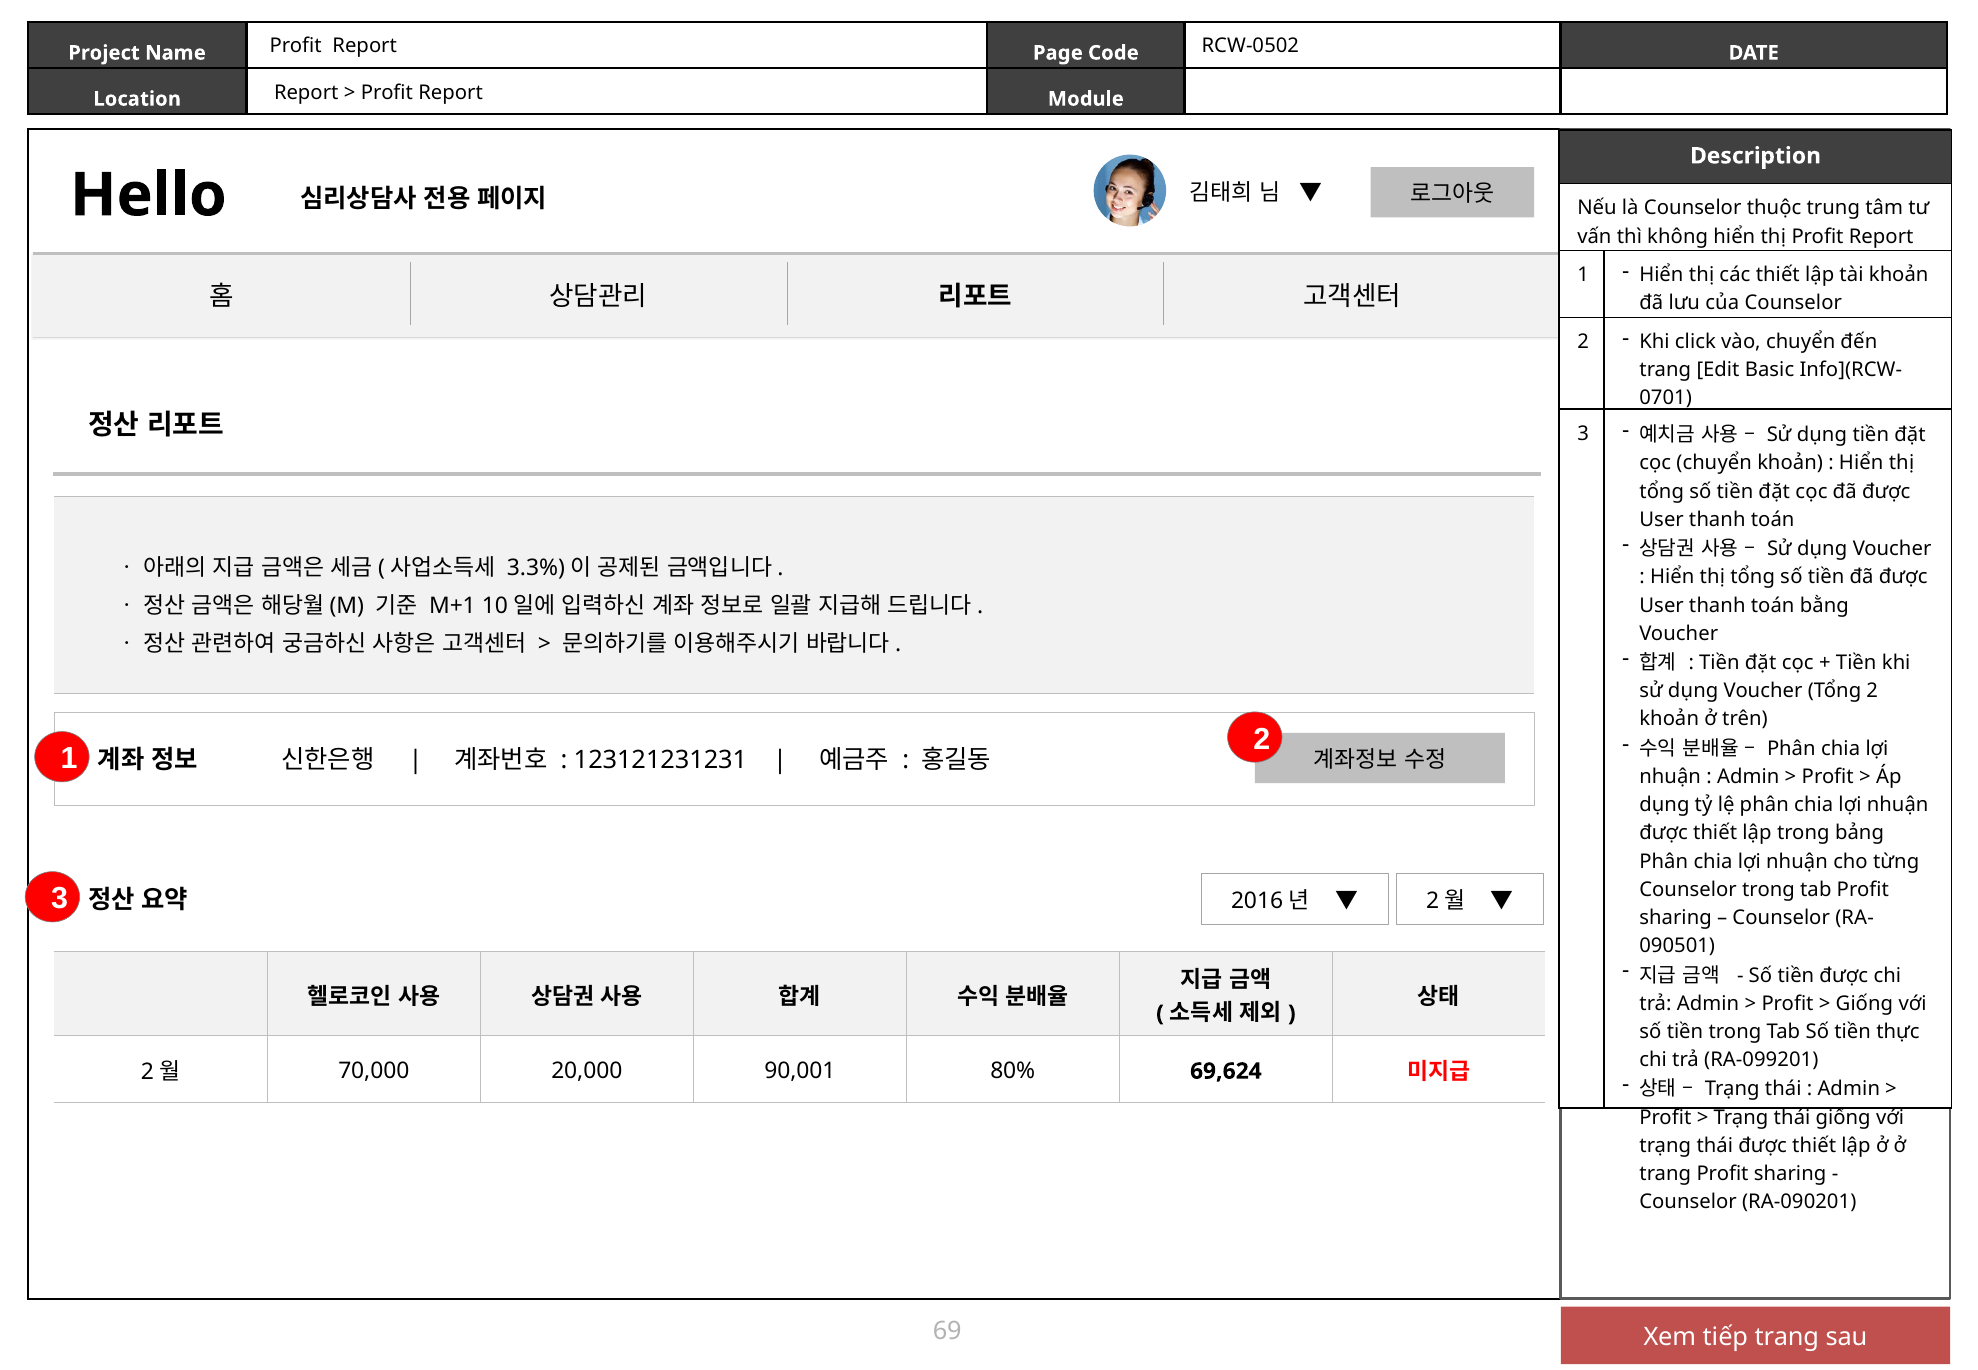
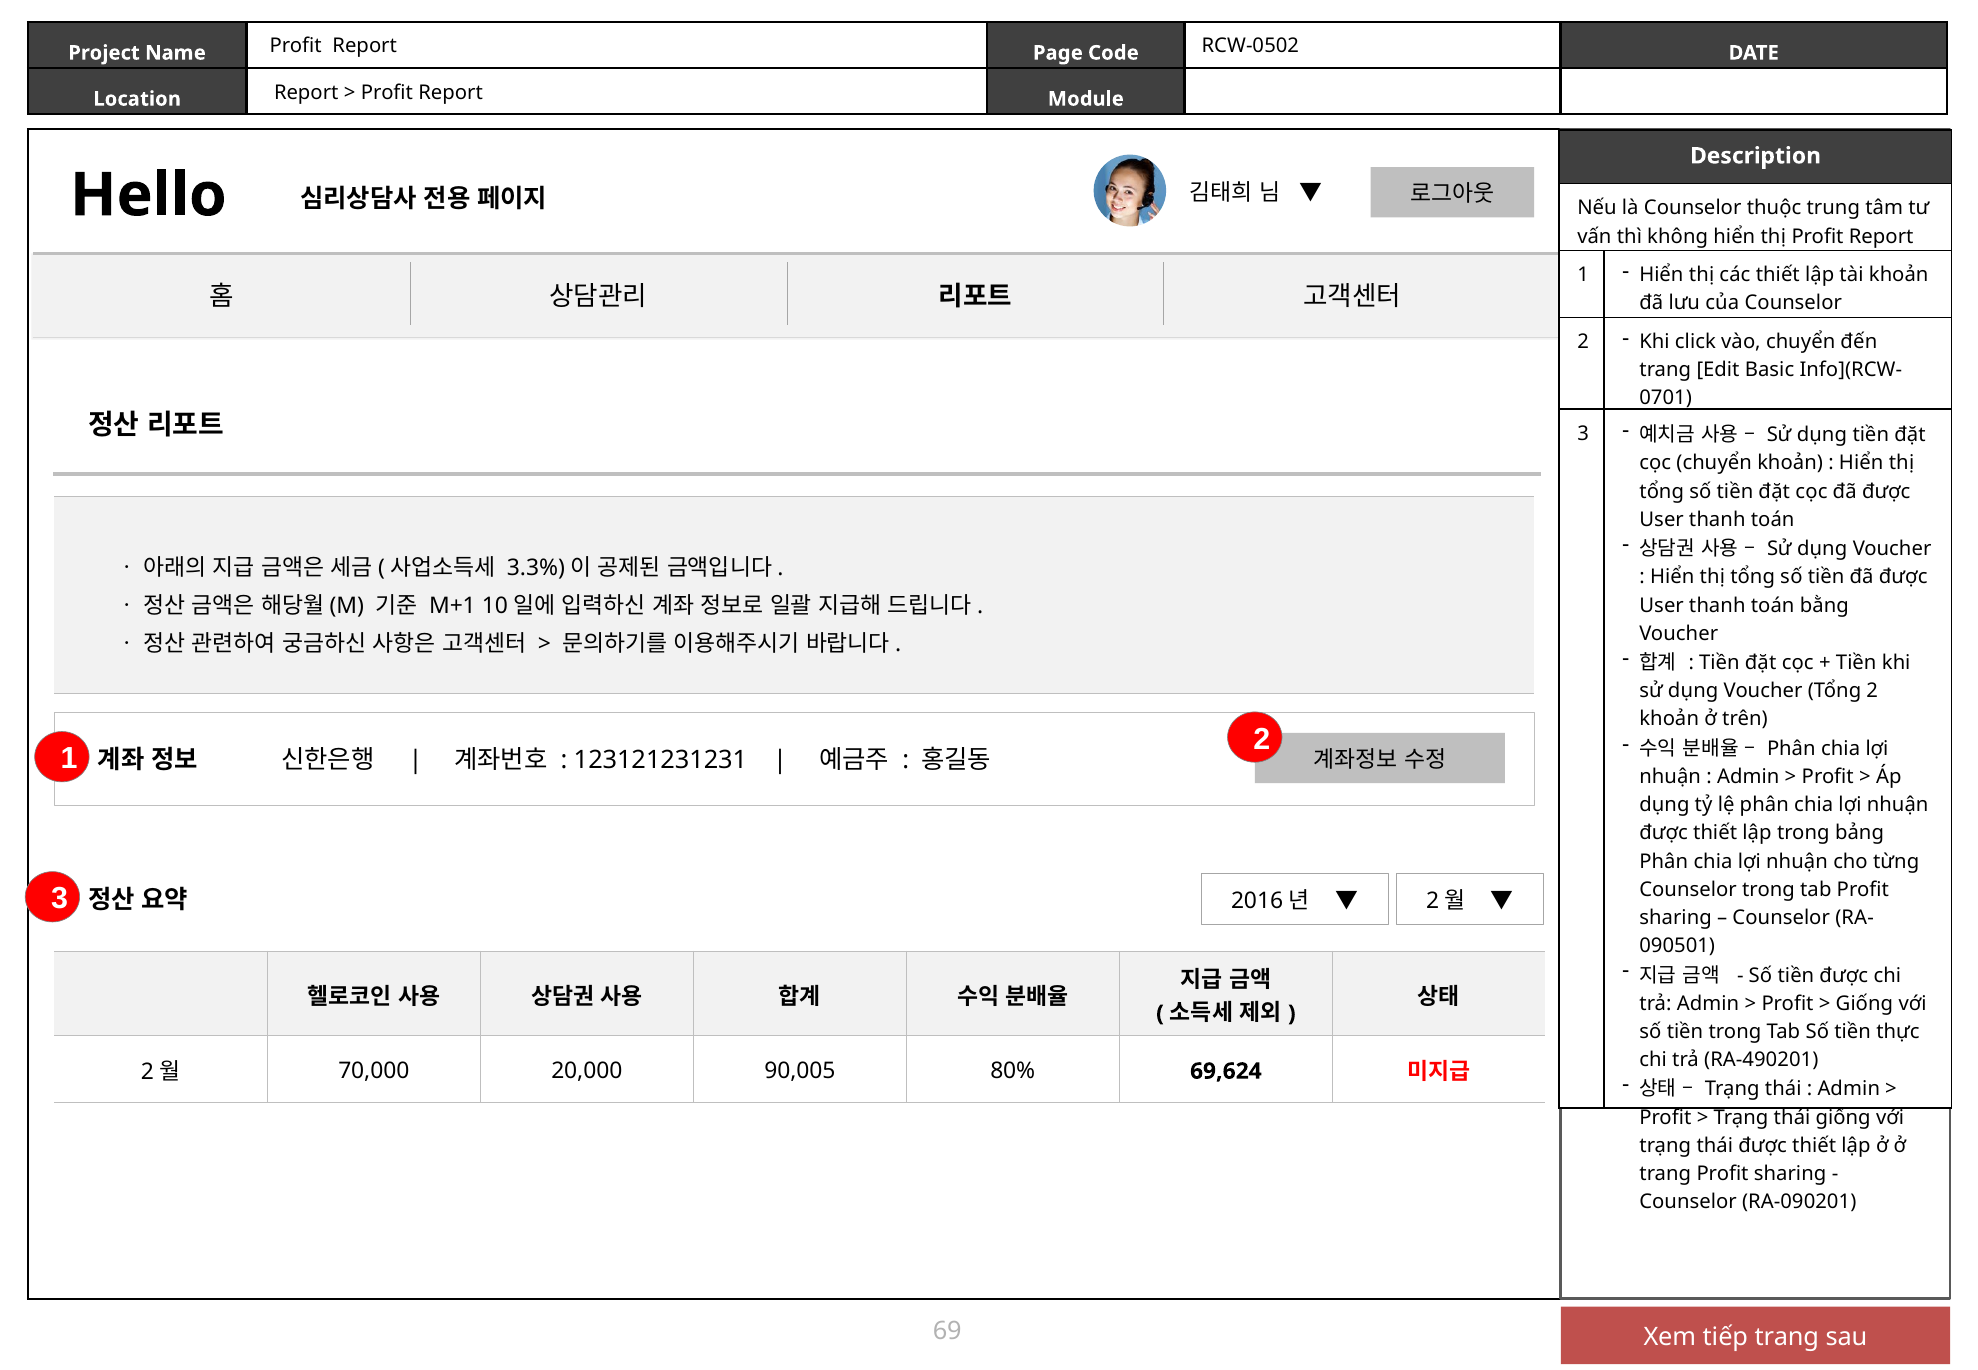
RA-099201: RA-099201 -> RA-490201 (1761, 1059)
90,001: 90,001 -> 90,005 (800, 1071)
